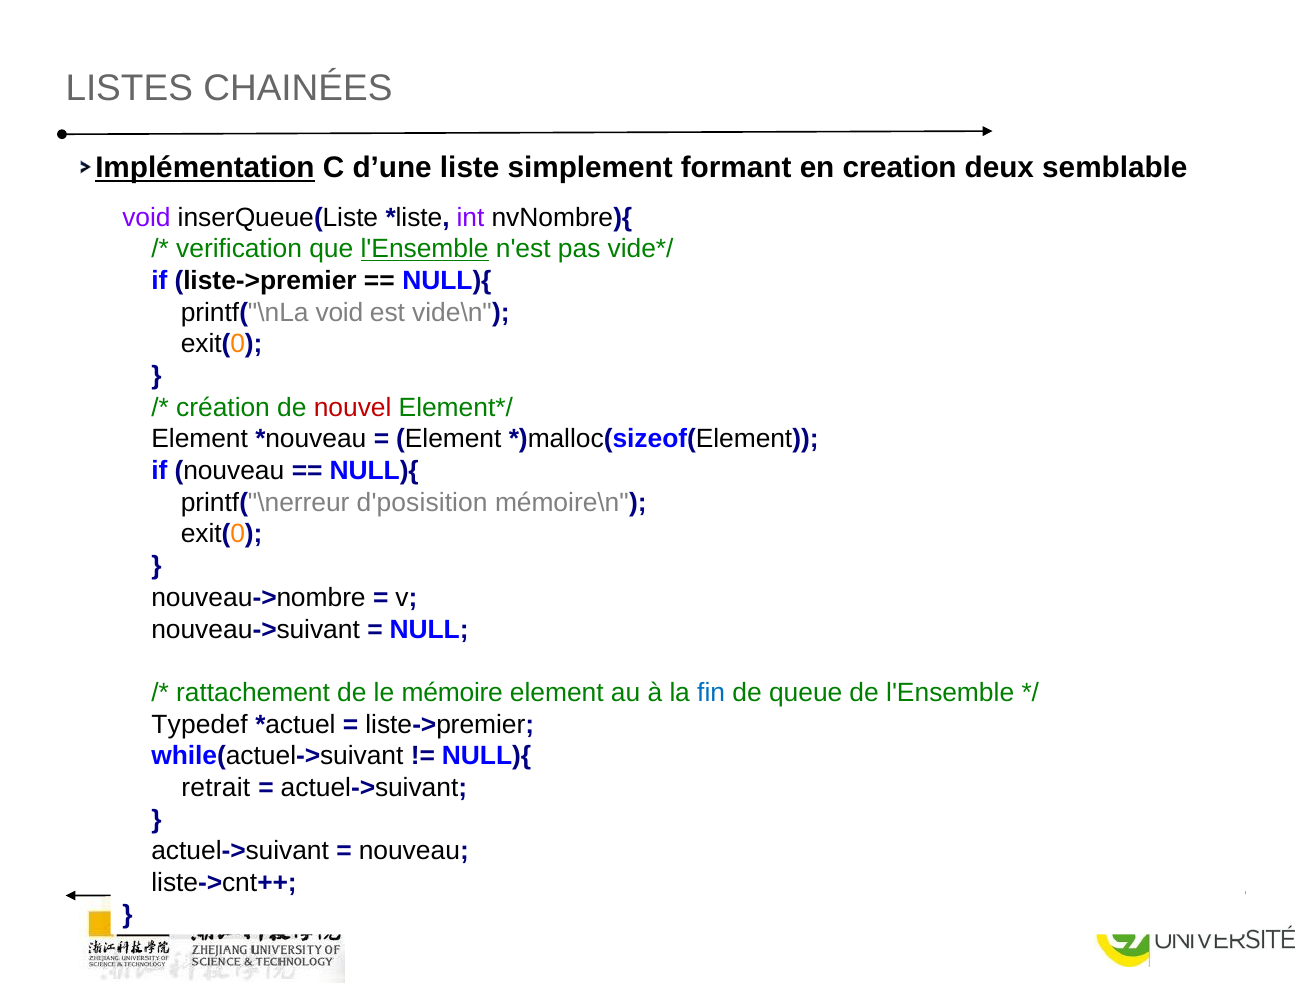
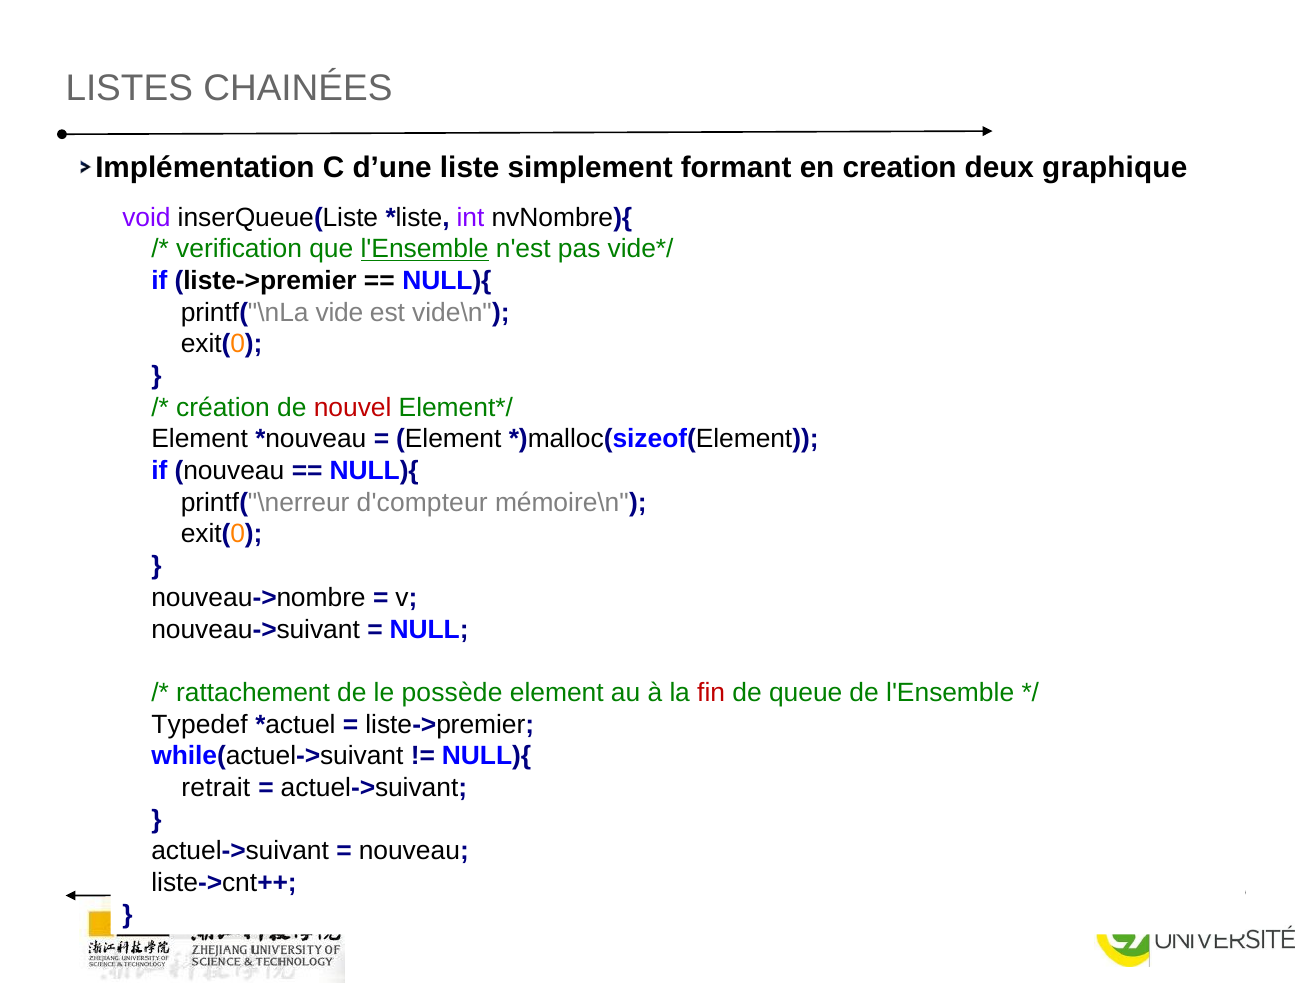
Implémentation underline: present -> none (205, 168)
semblable: semblable -> graphique (1115, 168)
printf("\nLa void: void -> vide (339, 312)
d'posisition: d'posisition -> d'compteur (422, 503)
mémoire: mémoire -> possède (452, 693)
fin colour: blue -> red (711, 693)
